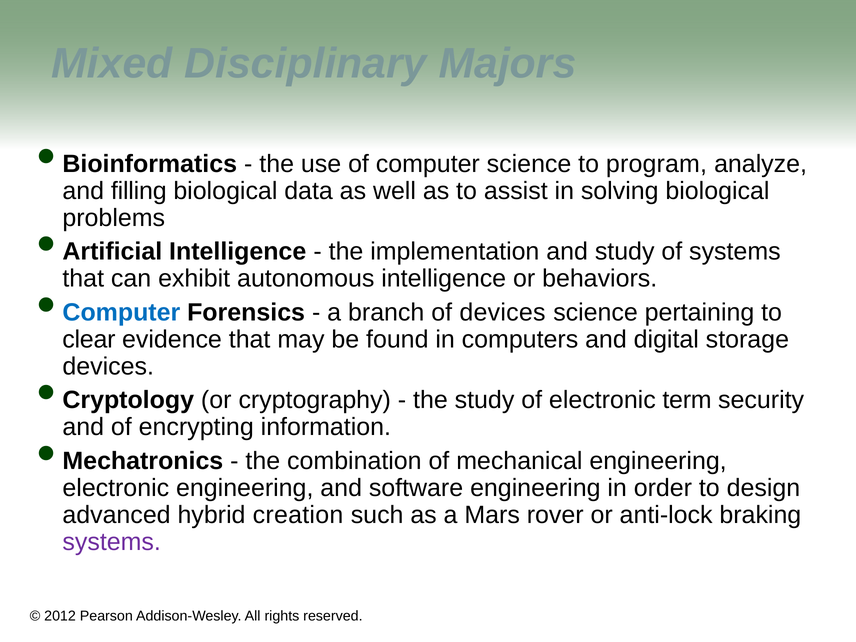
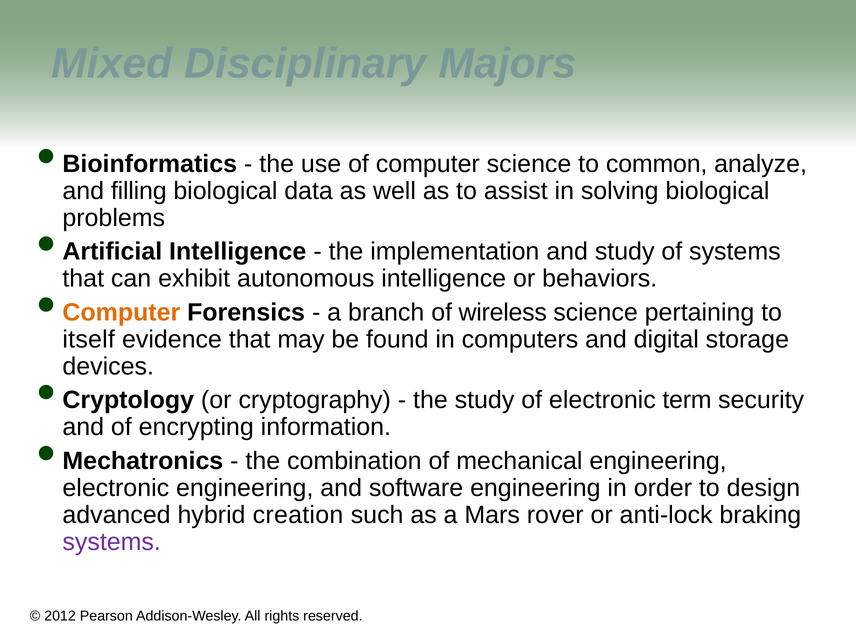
program: program -> common (657, 164)
Computer colour: blue -> orange (121, 312)
of devices: devices -> wireless (503, 312)
clear: clear -> itself (89, 339)
